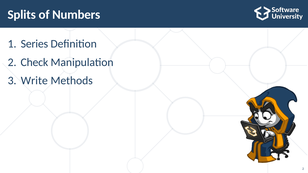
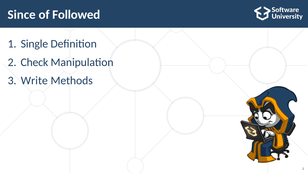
Splits: Splits -> Since (22, 15)
Numbers: Numbers -> Followed (76, 15)
Series: Series -> Single (34, 44)
